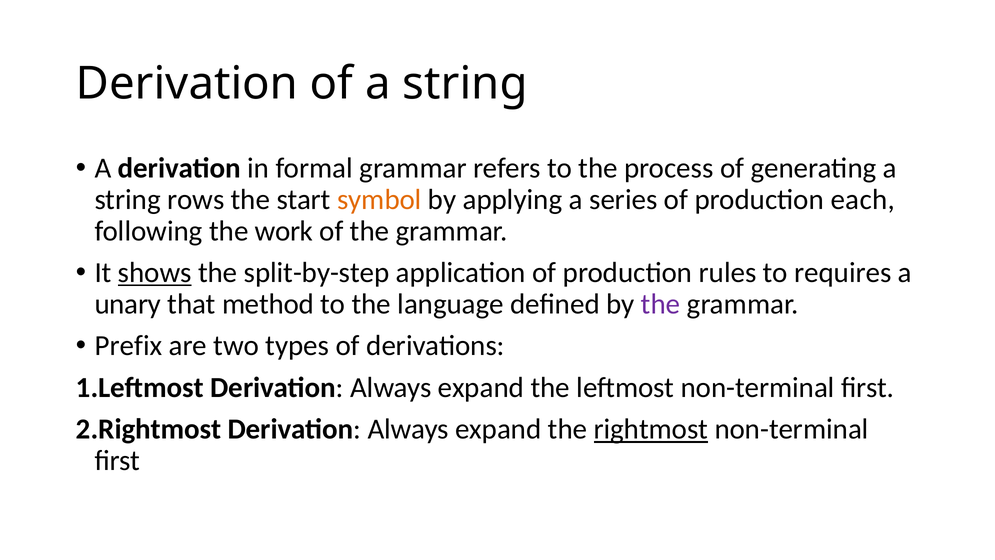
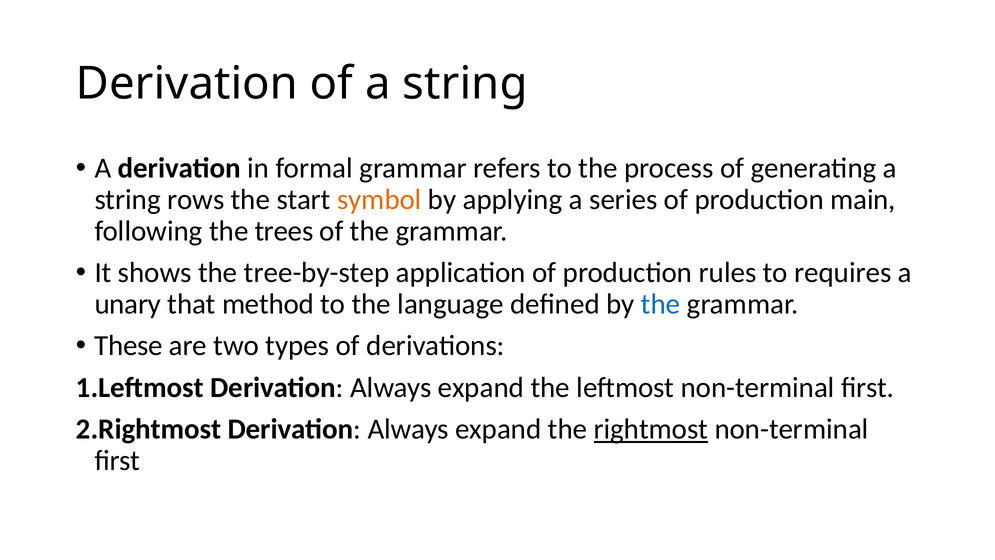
each: each -> main (863, 200)
work: work -> trees (284, 231)
shows underline: present -> none (155, 273)
split-by-step: split-by-step -> tree-by-step (317, 273)
the colour: purple -> blue (661, 304)
Prefix: Prefix -> These (129, 346)
